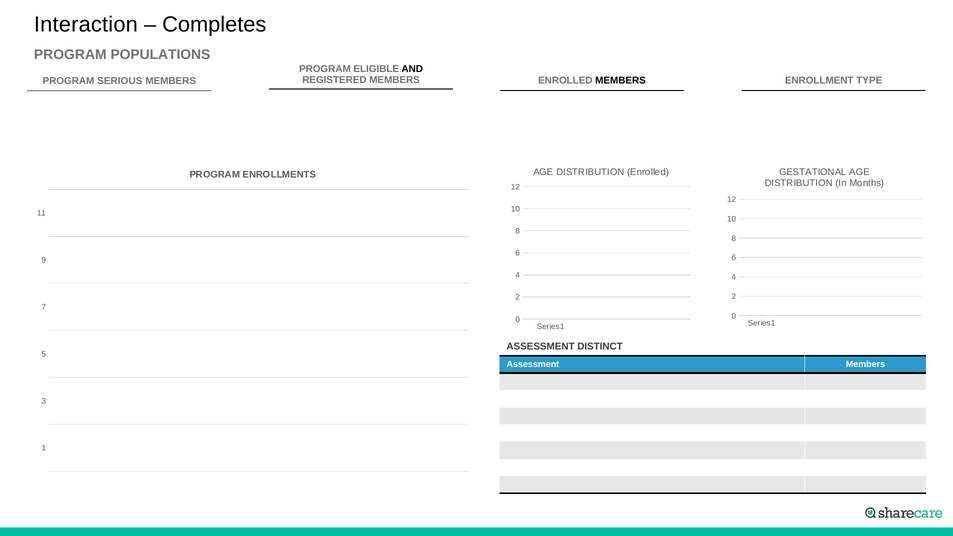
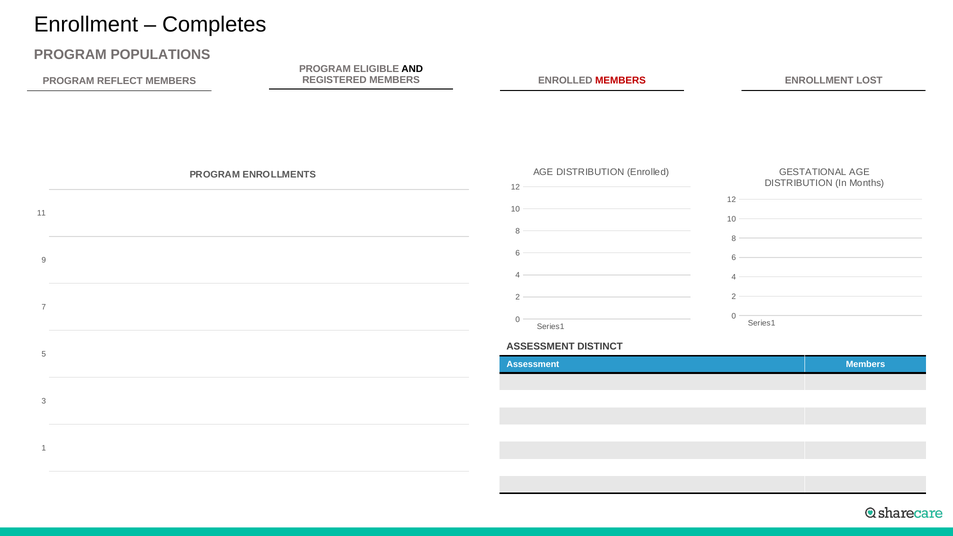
Interaction: Interaction -> Enrollment (86, 25)
MEMBERS colour: black -> red (621, 81)
TYPE: TYPE -> LOST (869, 81)
SERIOUS: SERIOUS -> REFLECT (120, 81)
